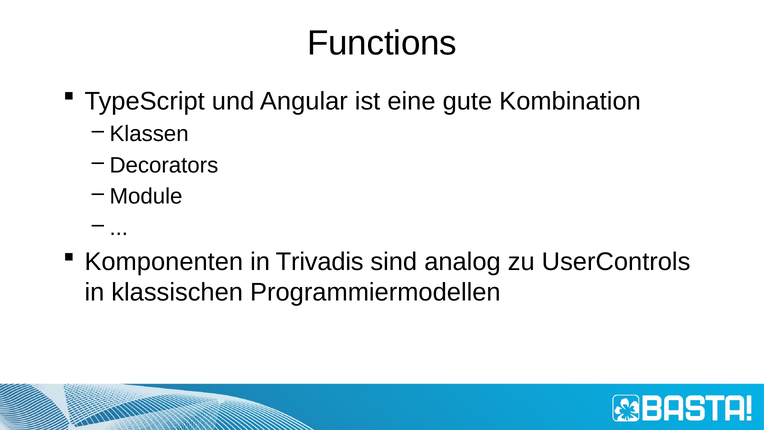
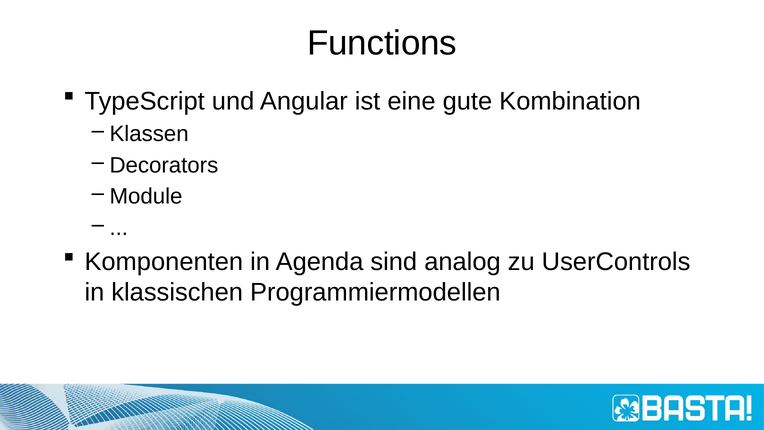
Trivadis: Trivadis -> Agenda (320, 262)
